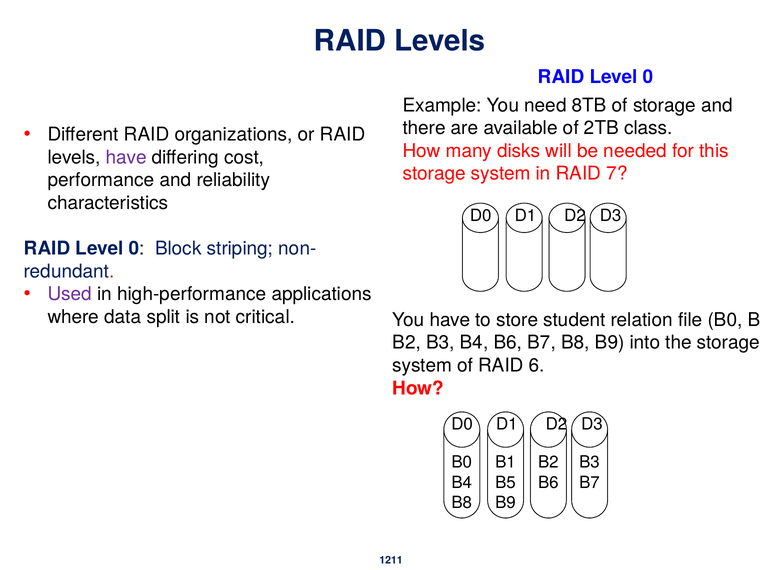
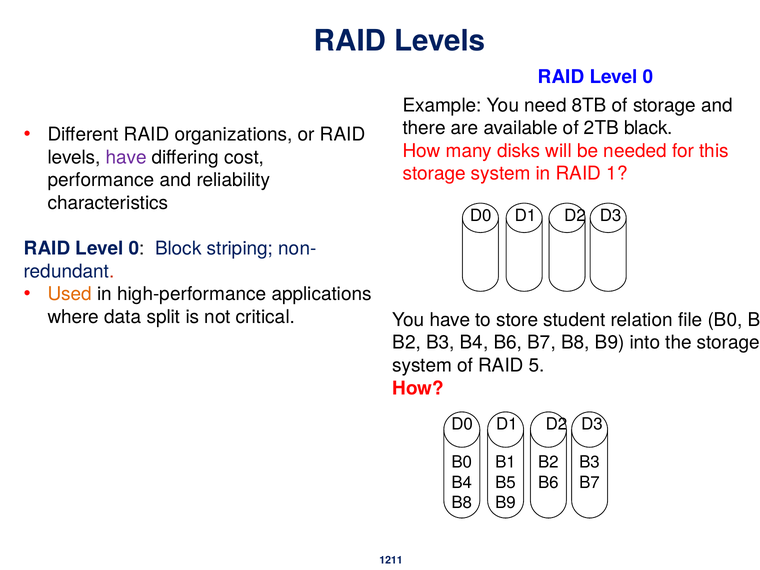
class: class -> black (648, 128)
7: 7 -> 1 (617, 174)
Used colour: purple -> orange (70, 294)
6: 6 -> 5 (537, 366)
